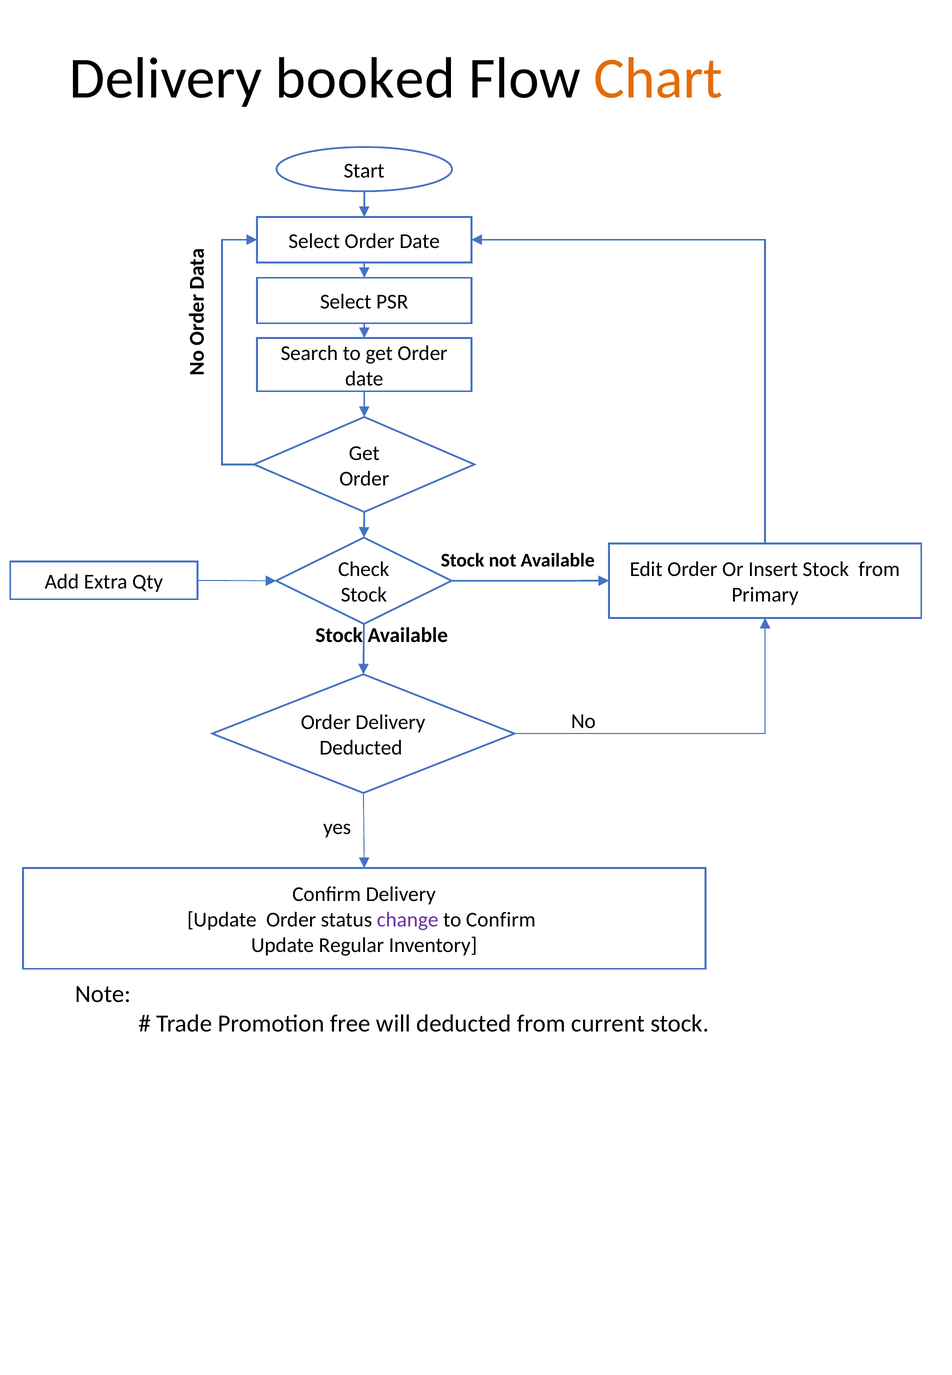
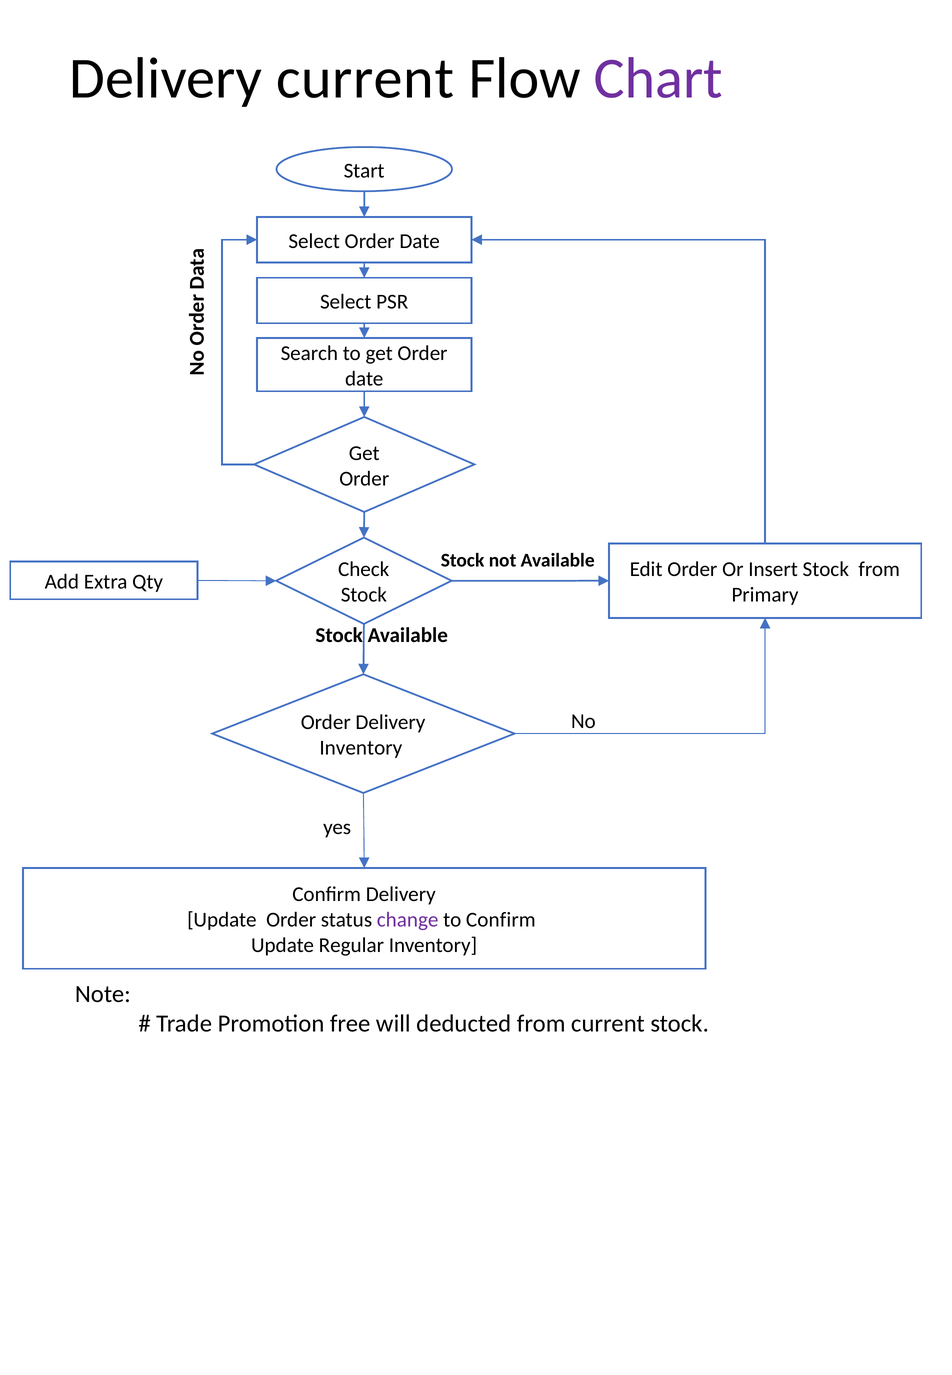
Delivery booked: booked -> current (365, 79)
Chart colour: orange -> purple (658, 79)
Deducted: Deducted -> Inventory (361, 748)
